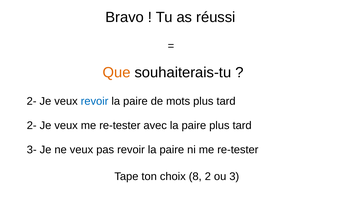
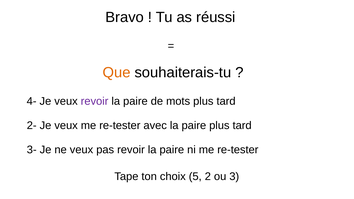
2-: 2- -> 4- (32, 101)
revoir colour: blue -> purple (95, 101)
8: 8 -> 5 (195, 177)
